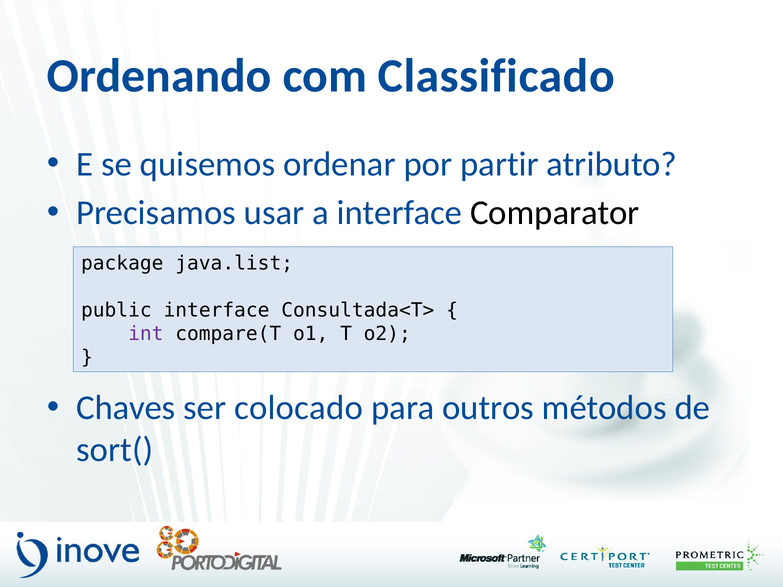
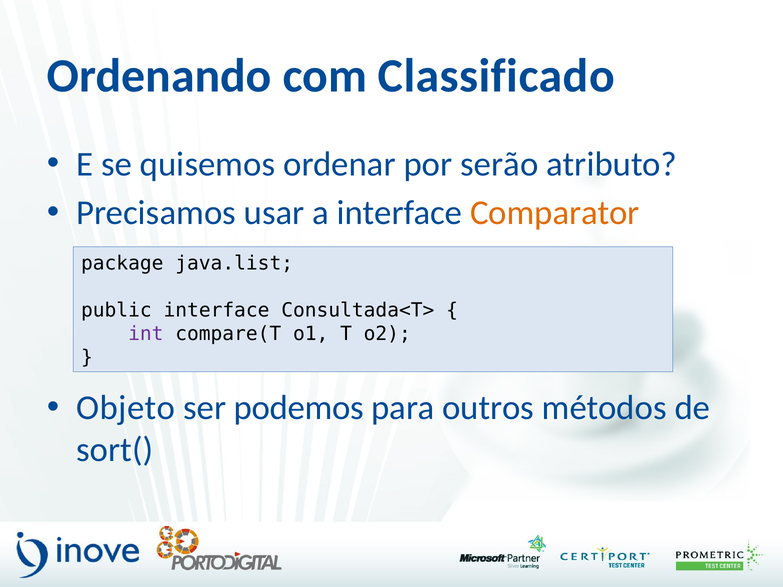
partir: partir -> serão (499, 164)
Comparator colour: black -> orange (555, 213)
Chaves: Chaves -> Objeto (126, 408)
colocado: colocado -> podemos (299, 408)
